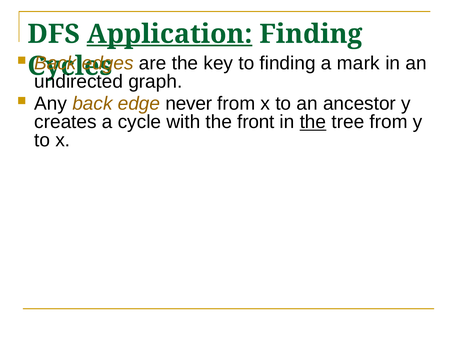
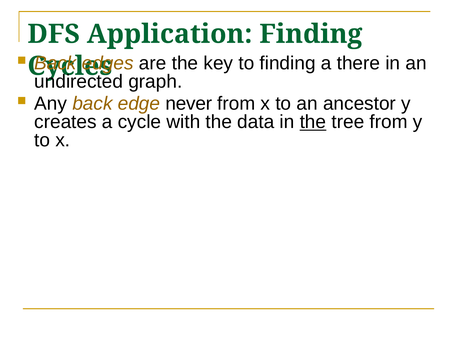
Application underline: present -> none (170, 34)
mark: mark -> there (358, 63)
front: front -> data (256, 122)
